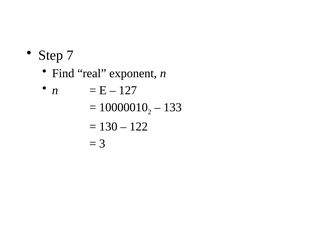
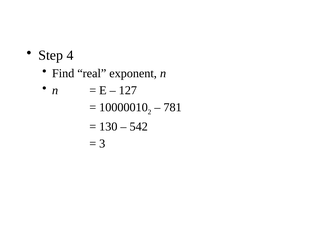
7: 7 -> 4 (70, 55)
133: 133 -> 781 (173, 107)
122: 122 -> 542 (139, 126)
